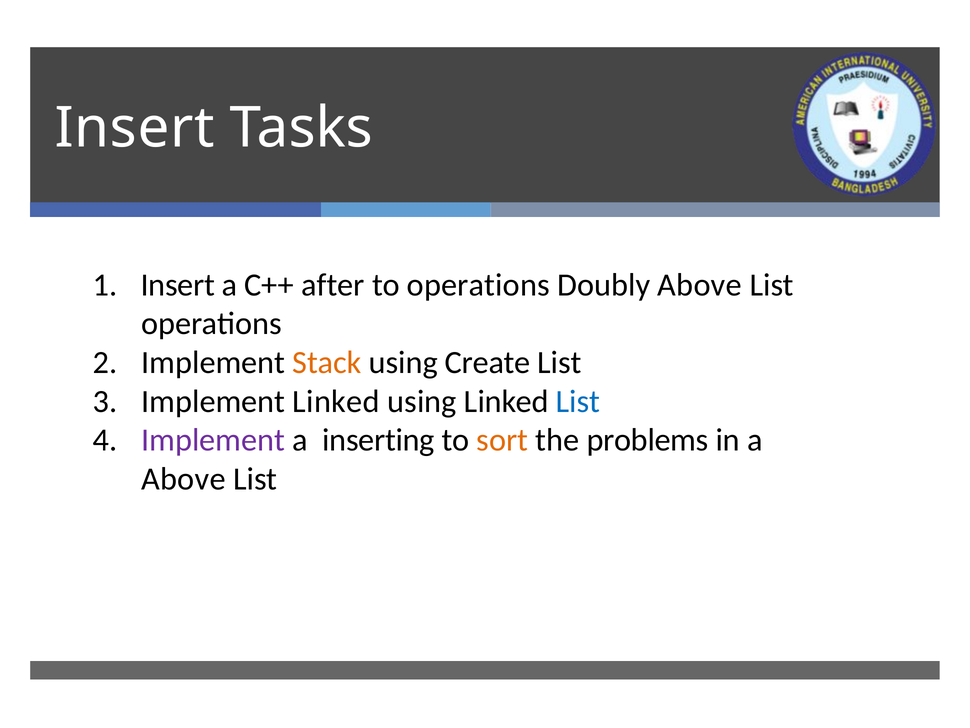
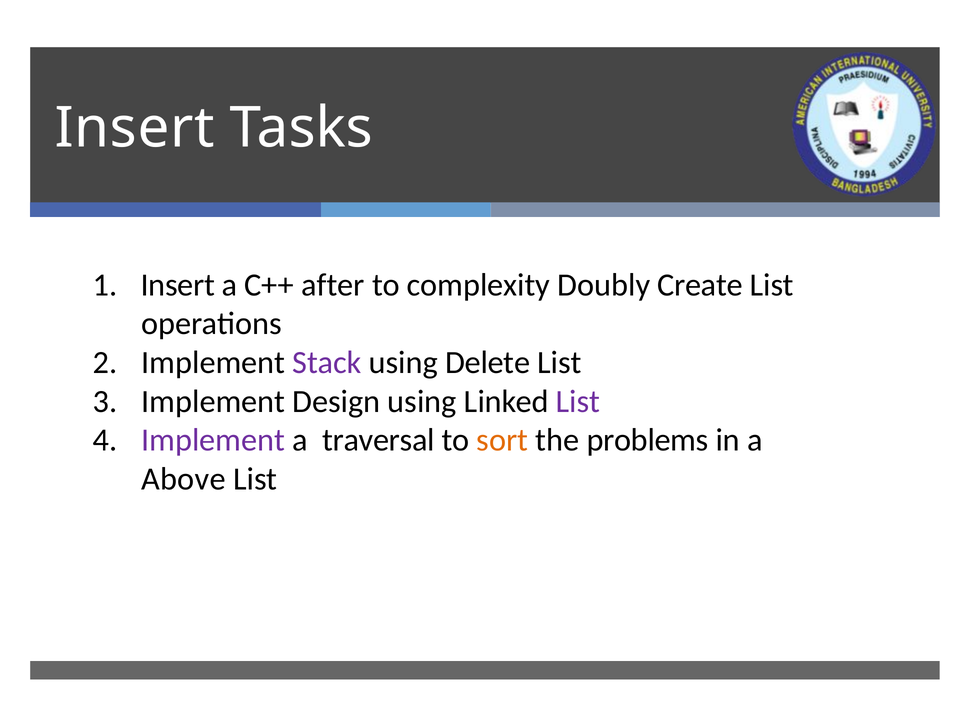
to operations: operations -> complexity (478, 285)
Doubly Above: Above -> Create (700, 285)
Stack colour: orange -> purple (327, 362)
Create: Create -> Delete (488, 362)
Implement Linked: Linked -> Design (336, 401)
List colour: blue -> purple (578, 401)
inserting: inserting -> traversal (378, 440)
